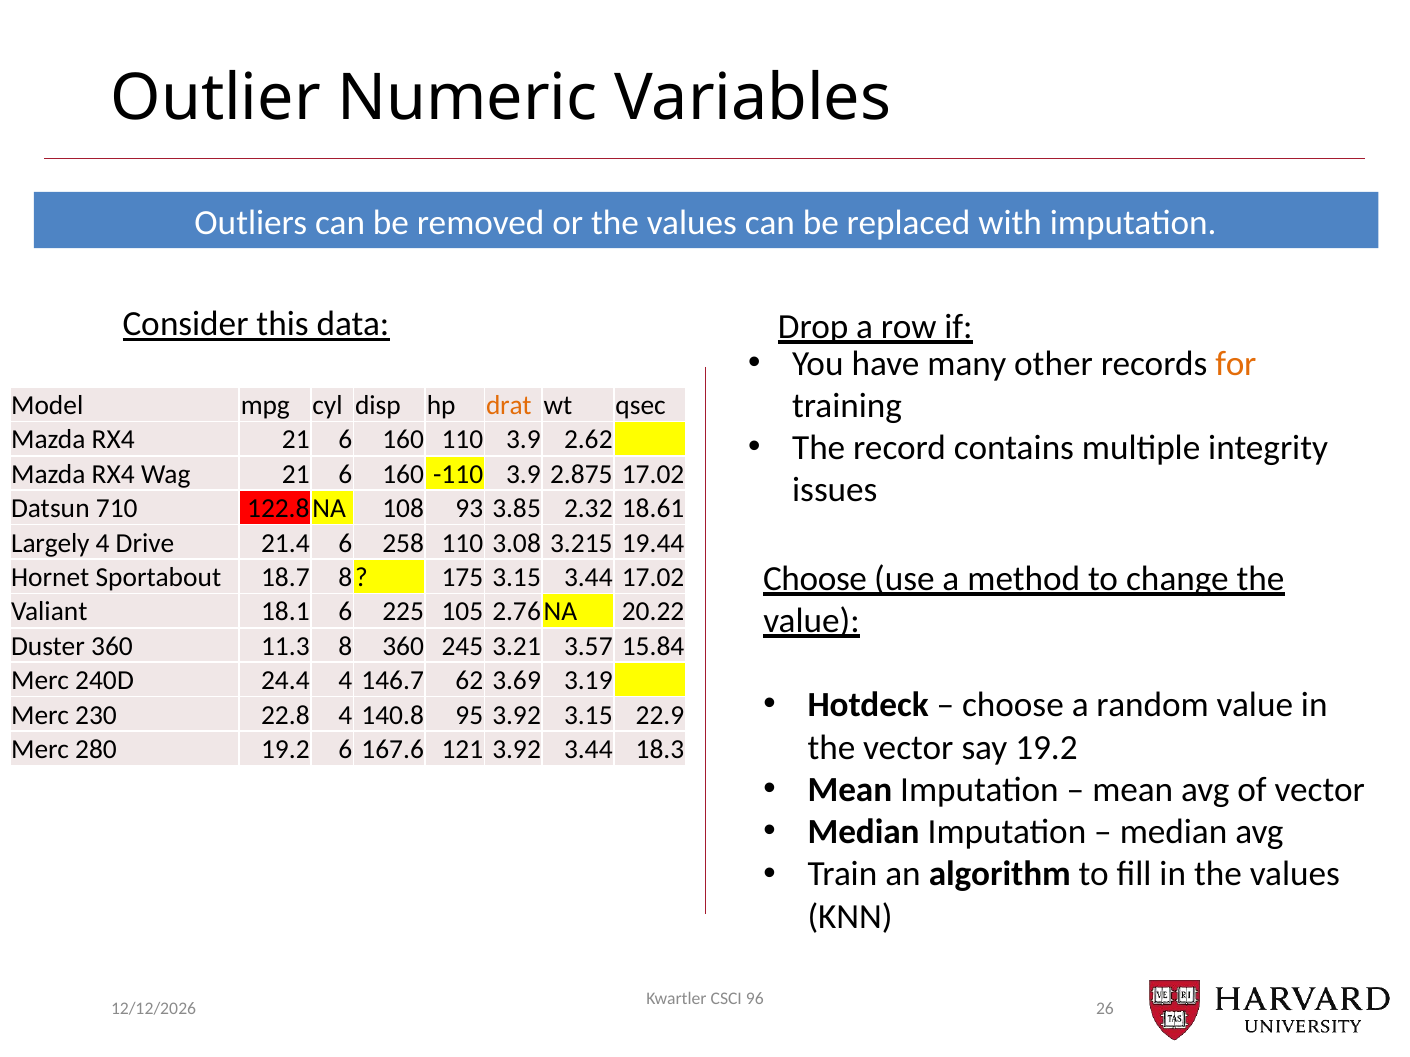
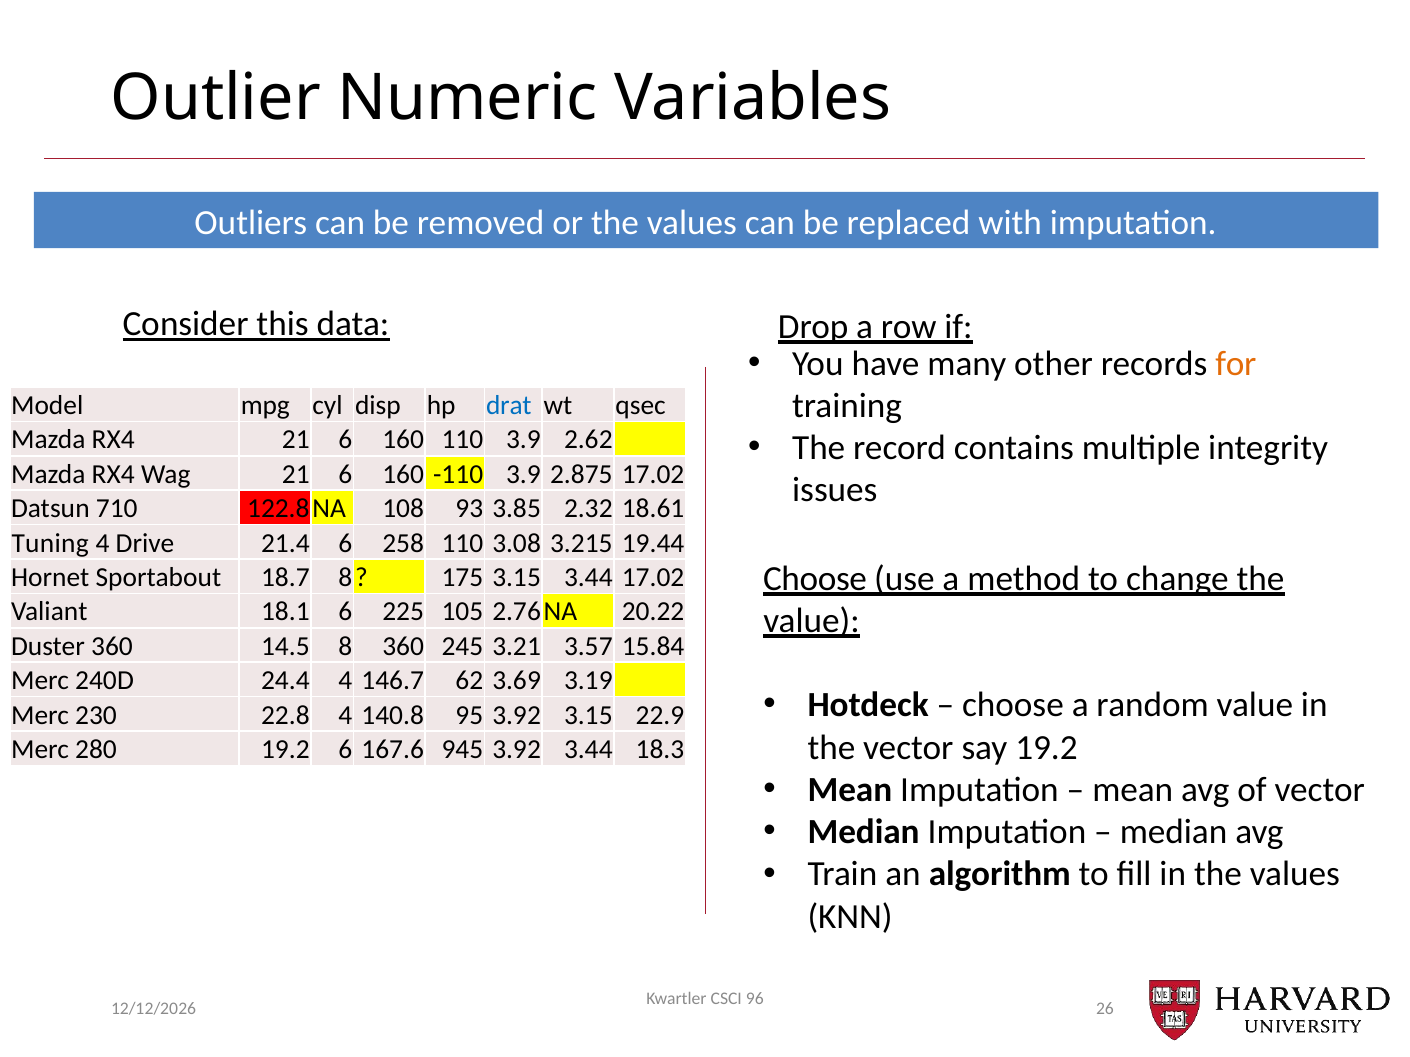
drat colour: orange -> blue (509, 406)
Largely: Largely -> Tuning (50, 543)
11.3: 11.3 -> 14.5 (285, 646)
121: 121 -> 945 (462, 750)
